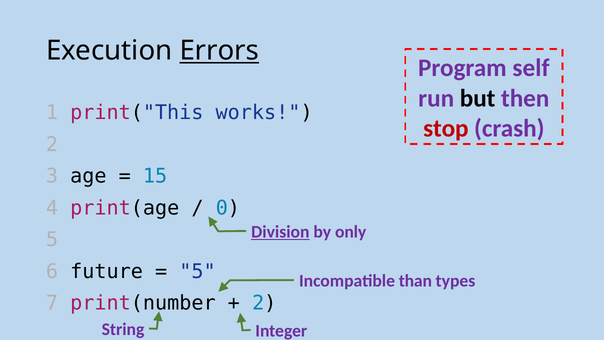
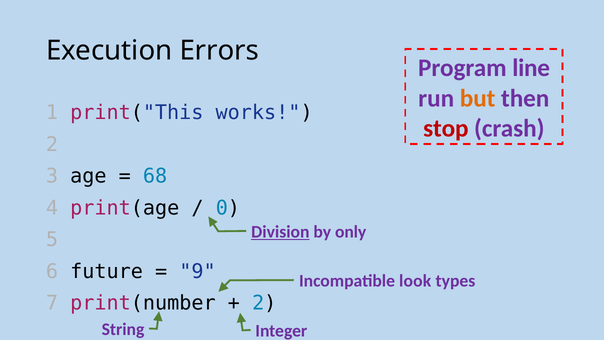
Errors underline: present -> none (219, 51)
self: self -> line (531, 68)
but colour: black -> orange (478, 98)
15: 15 -> 68 (155, 176)
5: 5 -> 9 (198, 271)
than: than -> look (415, 281)
